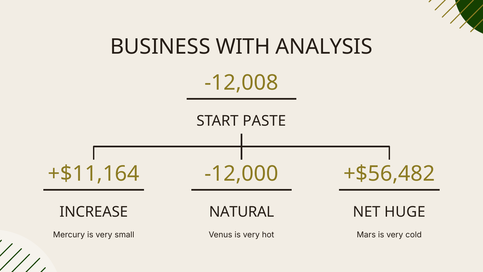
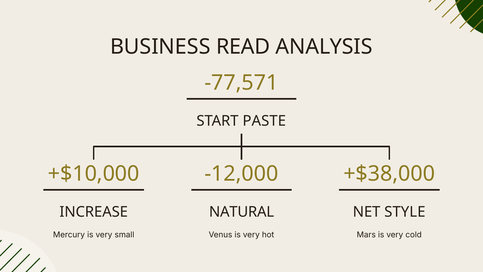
WITH: WITH -> READ (243, 47)
-12,008: -12,008 -> -77,571 (241, 83)
+$11,164: +$11,164 -> +$10,000 (94, 173)
+$56,482: +$56,482 -> +$38,000 (389, 173)
HUGE: HUGE -> STYLE (405, 212)
